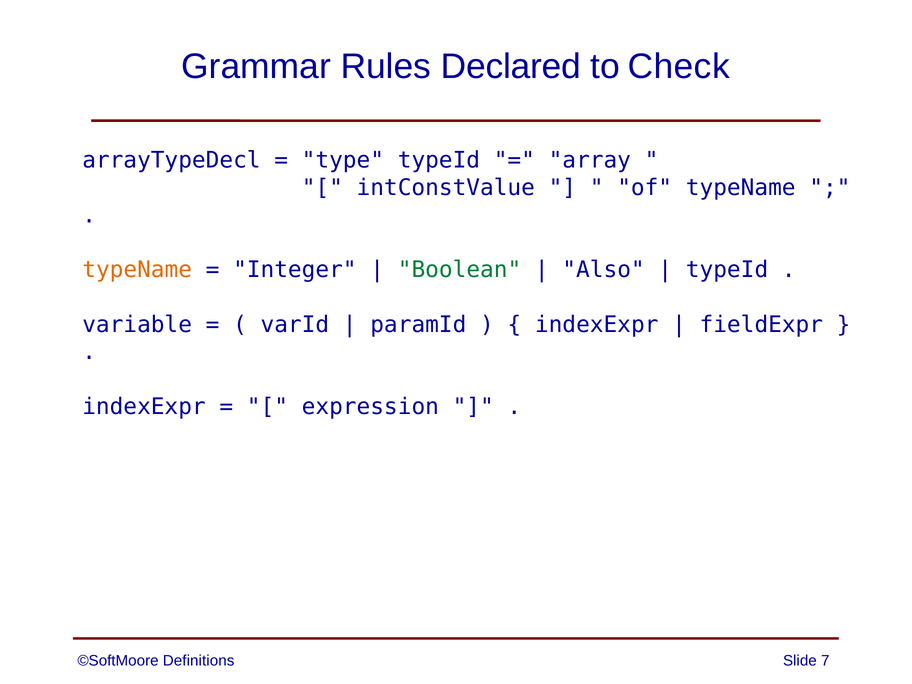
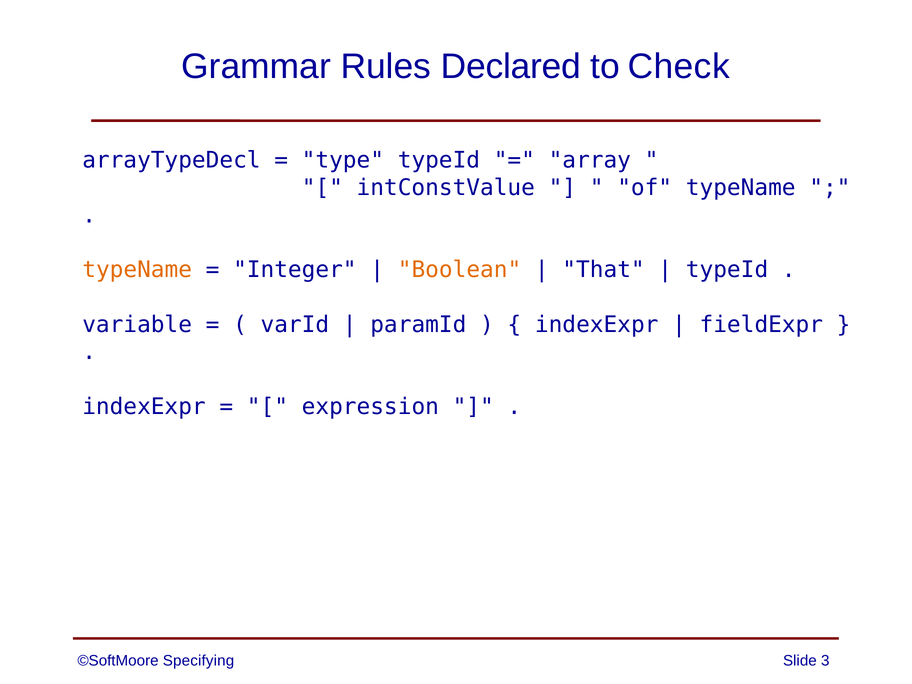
Boolean colour: green -> orange (460, 270)
Also: Also -> That (604, 270)
Definitions: Definitions -> Specifying (199, 661)
7: 7 -> 3 (825, 661)
